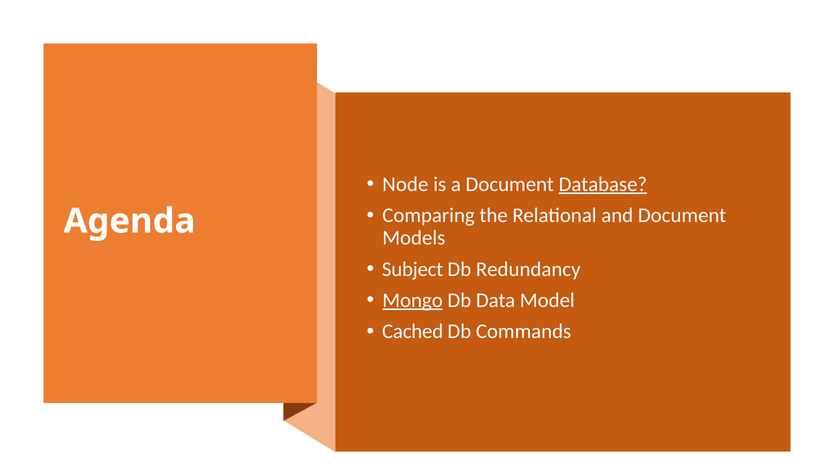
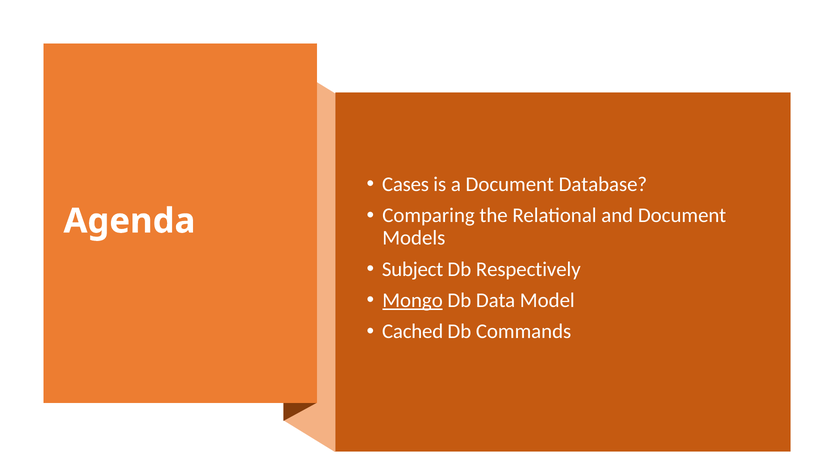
Node: Node -> Cases (406, 184)
Database underline: present -> none (603, 184)
Redundancy: Redundancy -> Respectively (528, 269)
